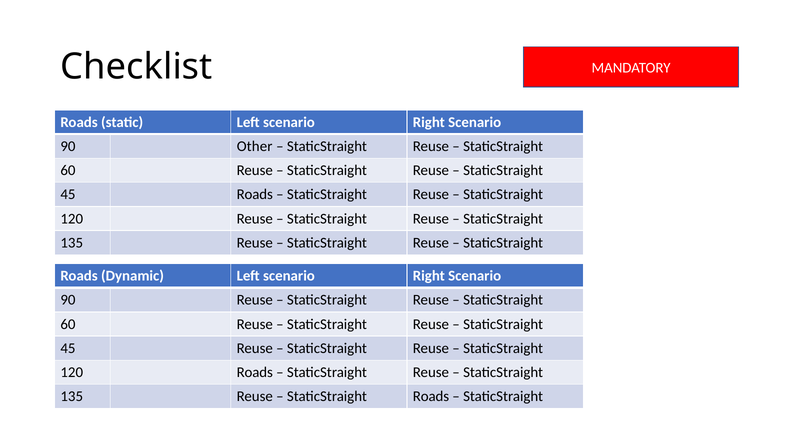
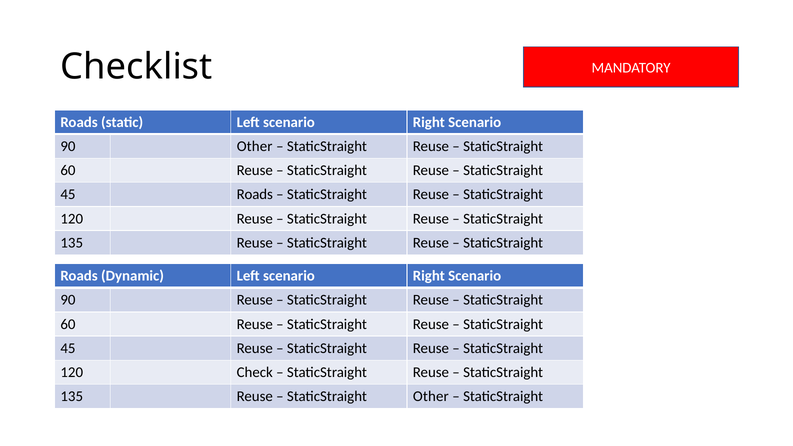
120 Roads: Roads -> Check (255, 372)
StaticStraight Roads: Roads -> Other (431, 397)
